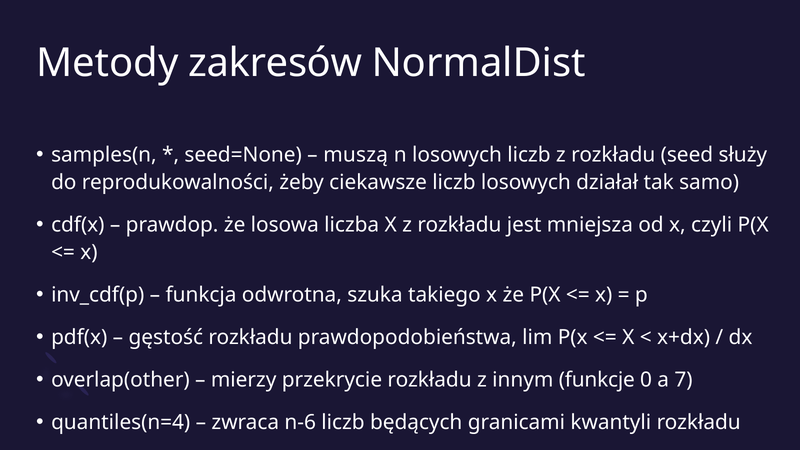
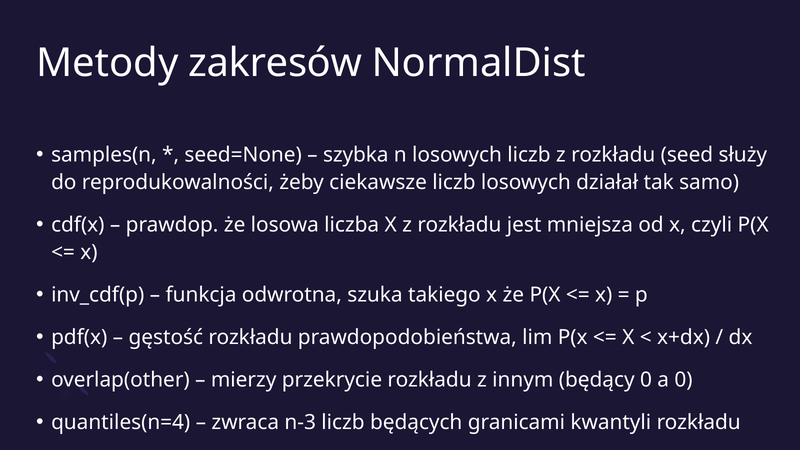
muszą: muszą -> szybka (356, 155)
funkcje: funkcje -> będący (597, 380)
a 7: 7 -> 0 (684, 380)
n-6: n-6 -> n-3 (300, 422)
